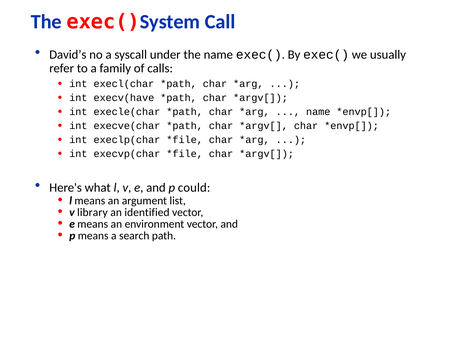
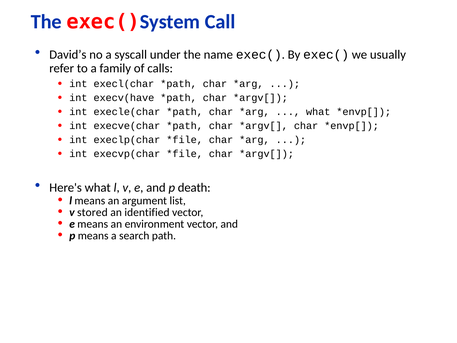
name: name -> what (318, 112)
could: could -> death (194, 187)
library: library -> stored (92, 212)
